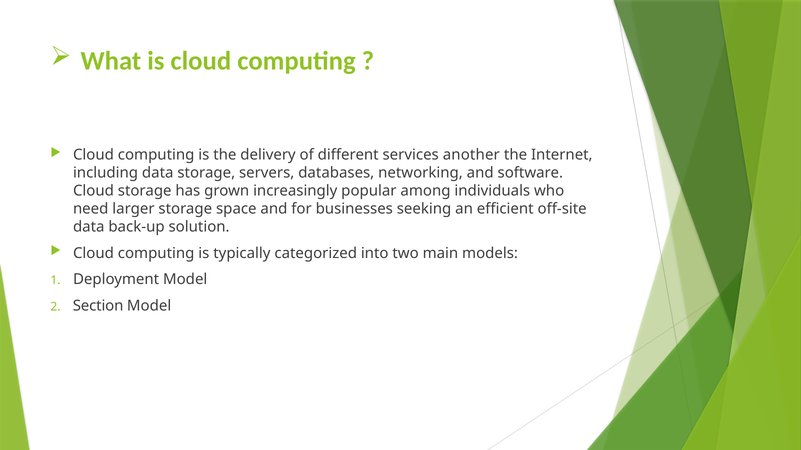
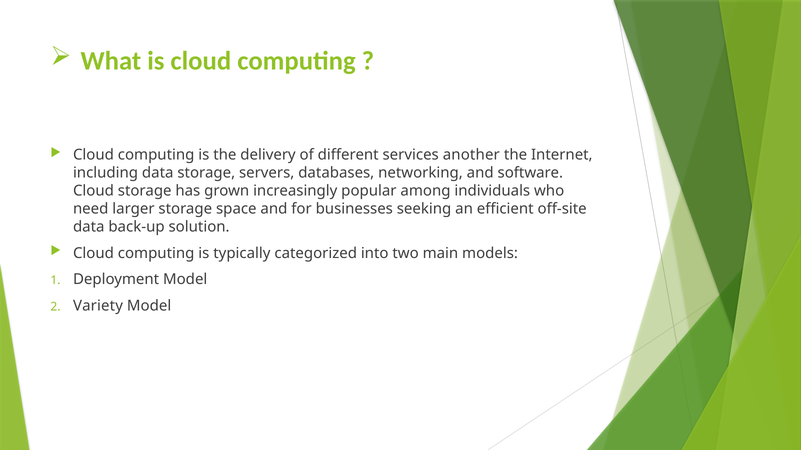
Section: Section -> Variety (98, 306)
